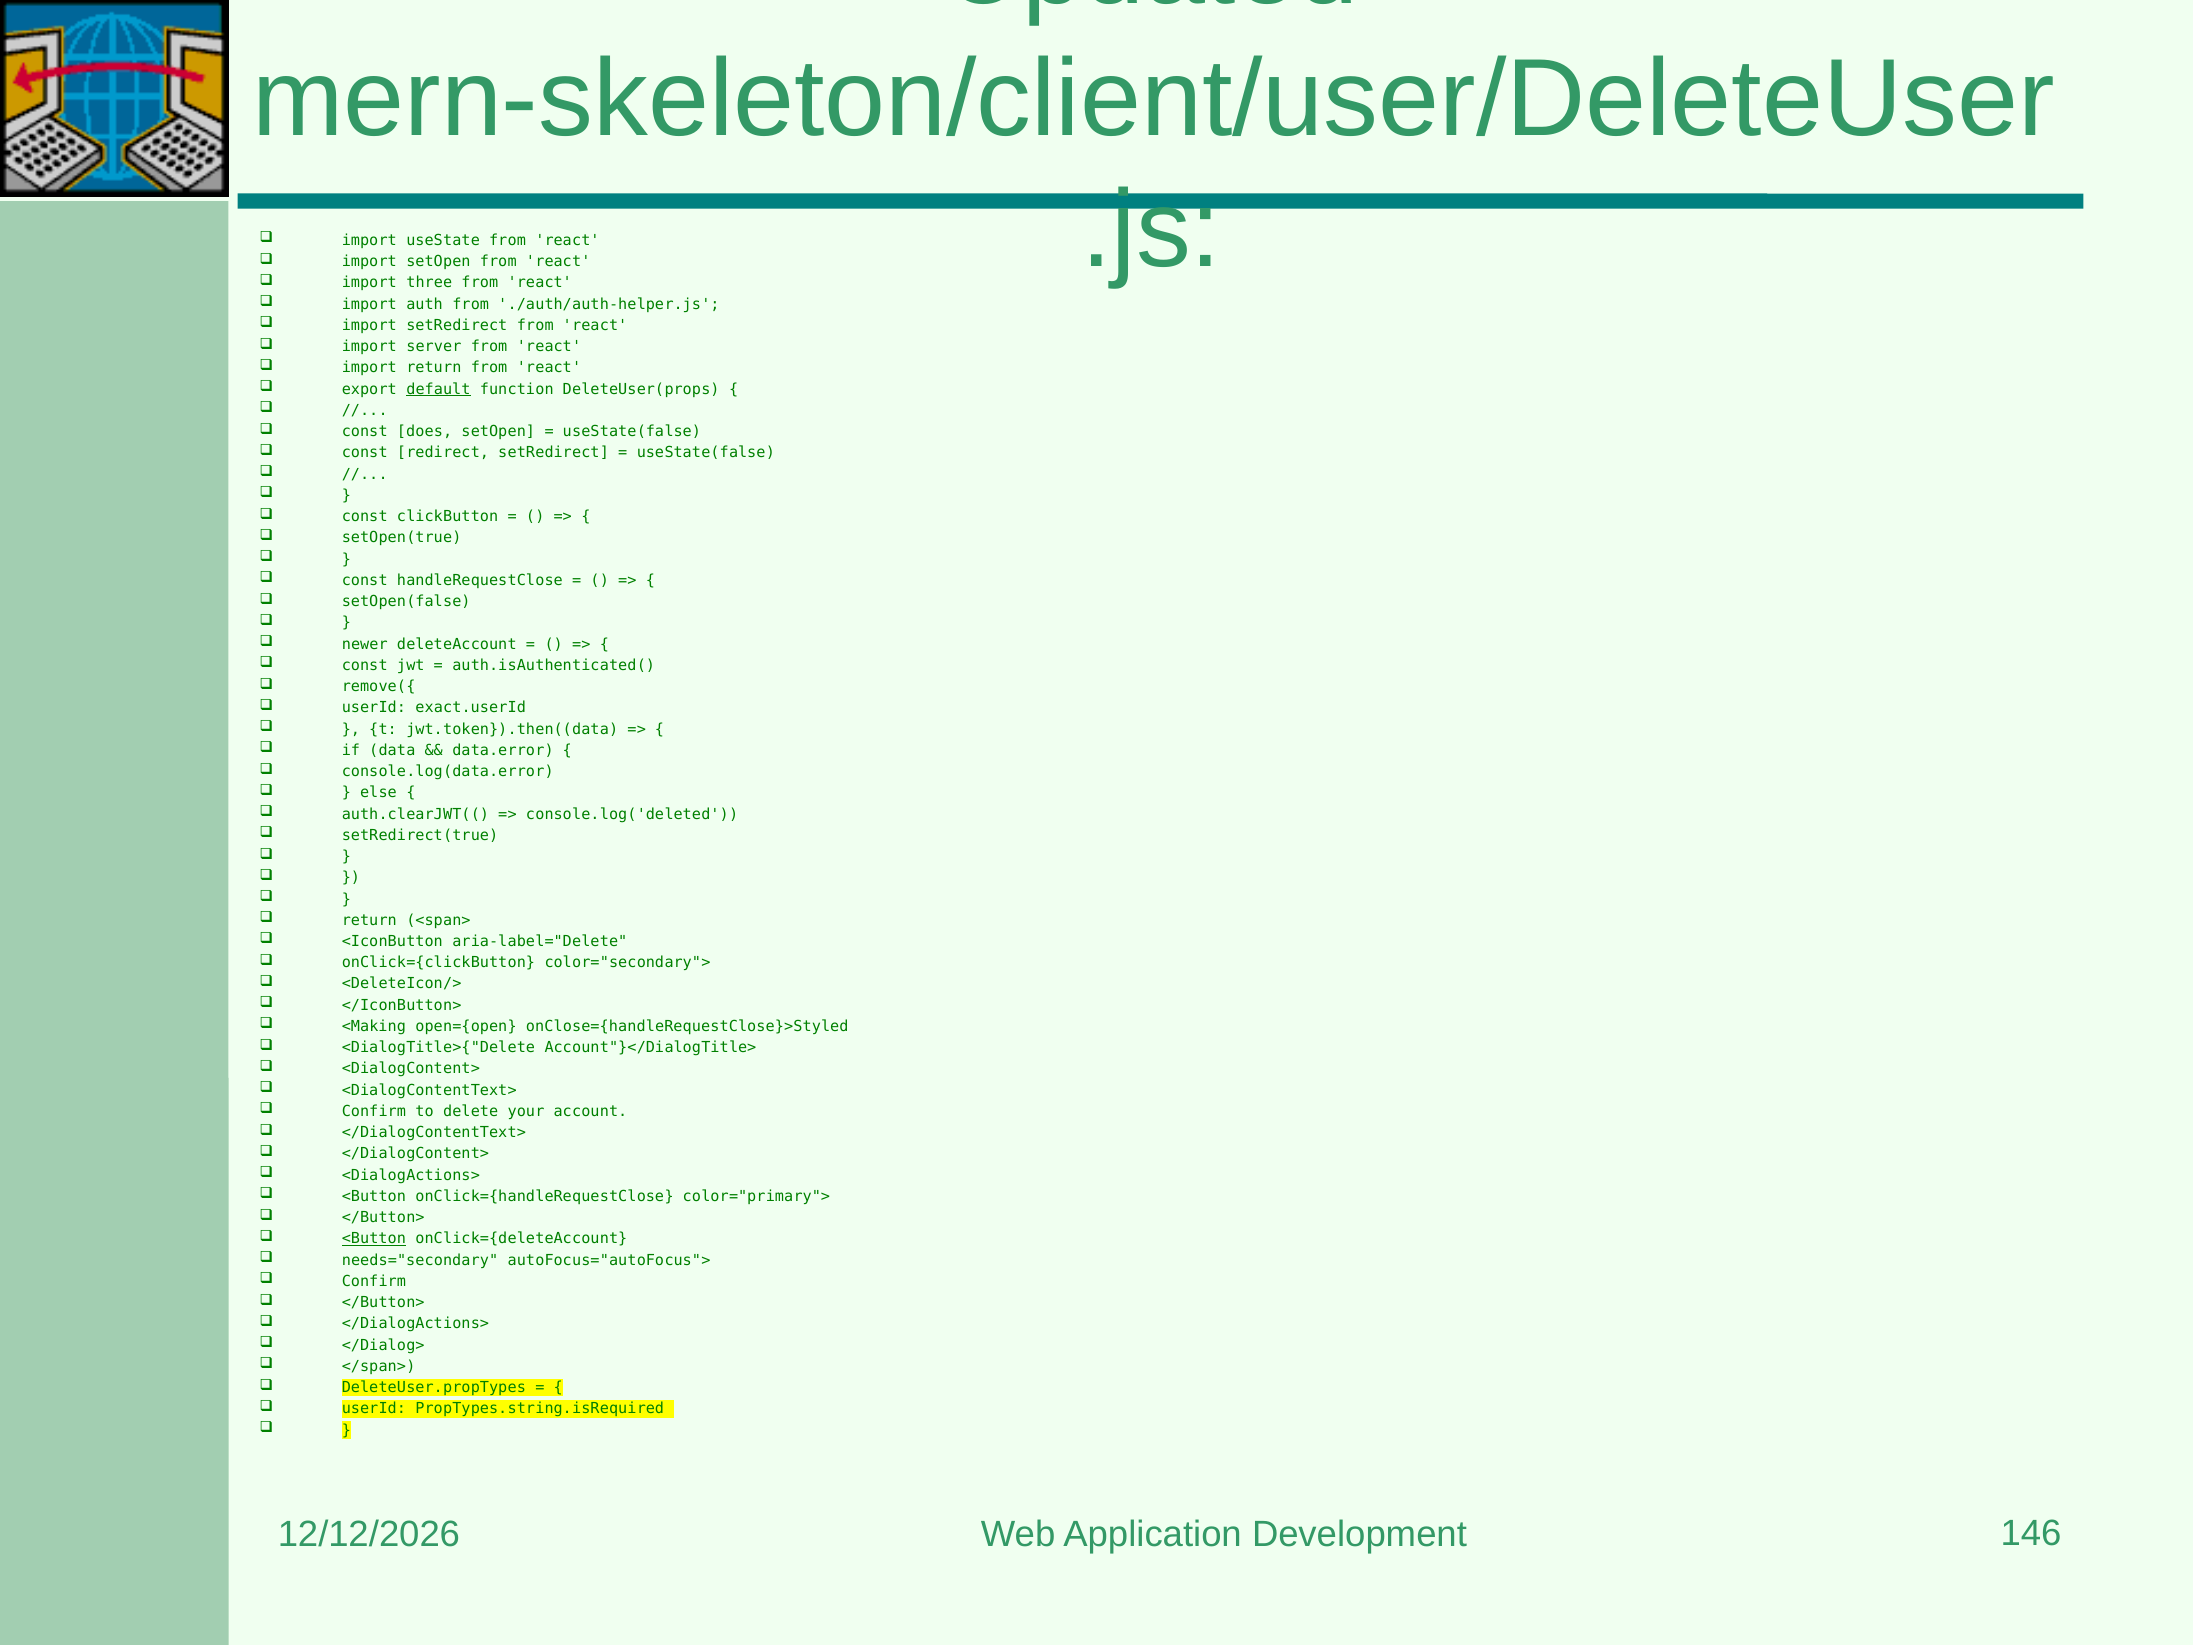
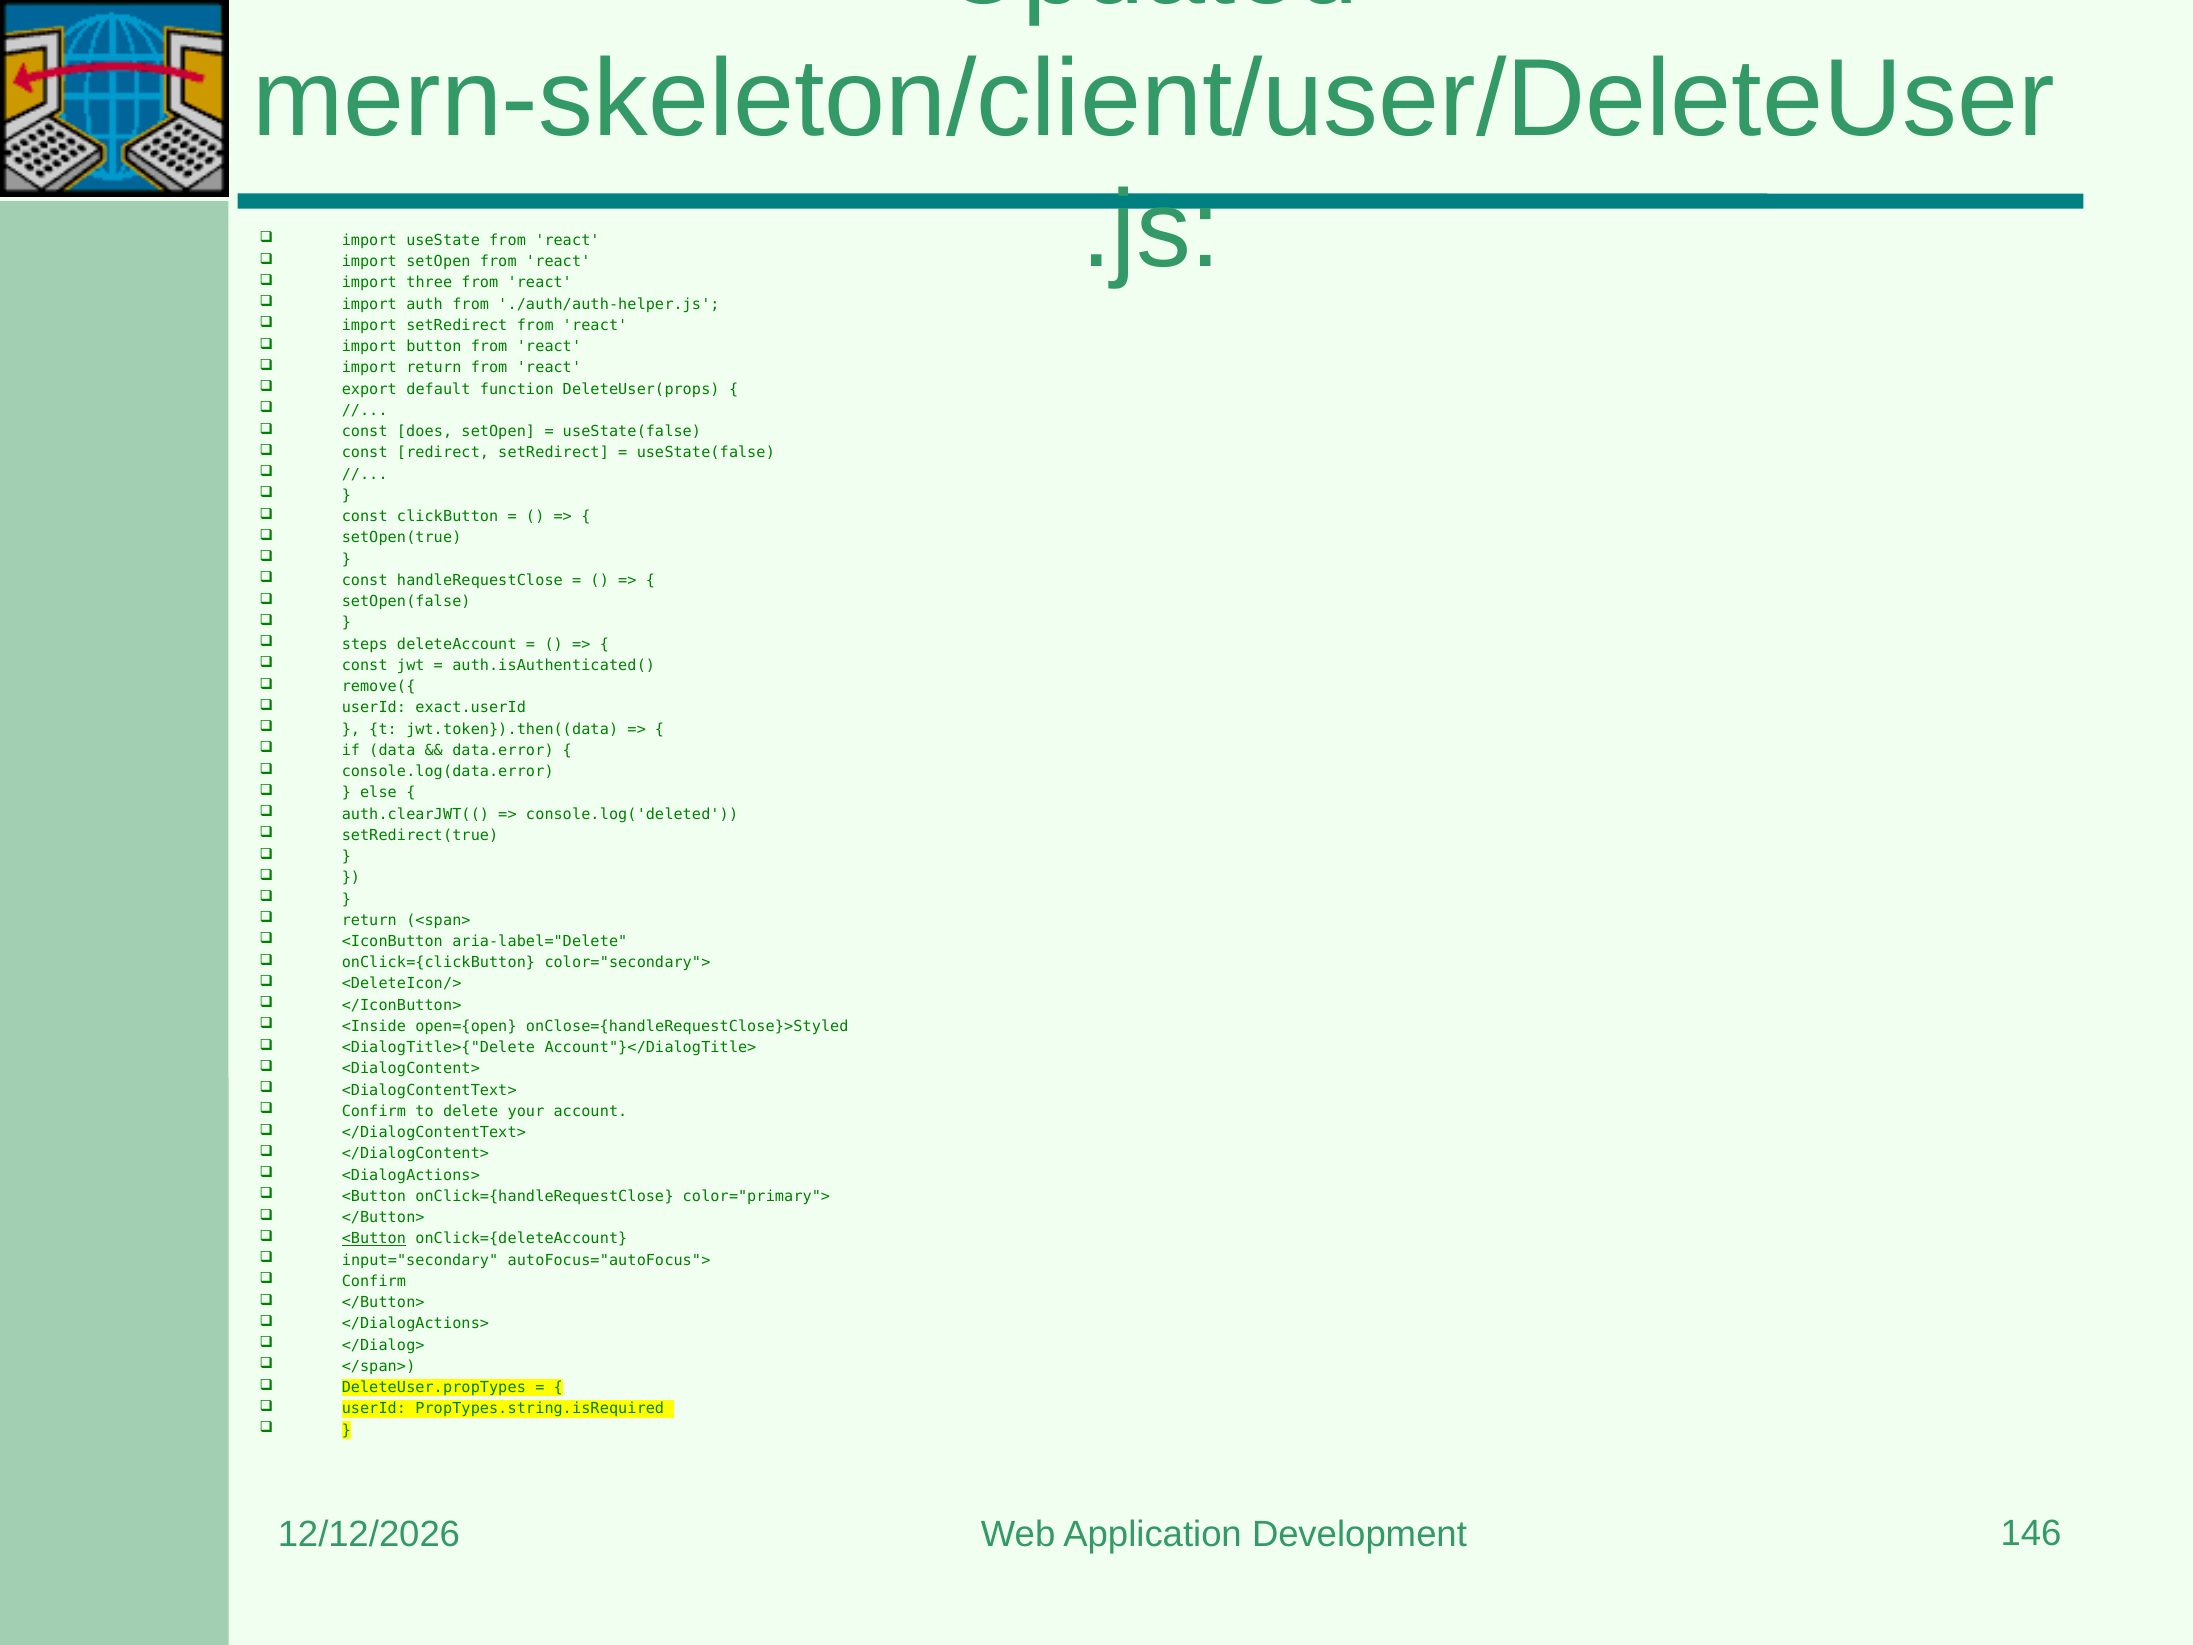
server: server -> button (434, 347)
default underline: present -> none (438, 389)
newer: newer -> steps (365, 644)
<Making: <Making -> <Inside (374, 1026)
needs="secondary: needs="secondary -> input="secondary (420, 1260)
